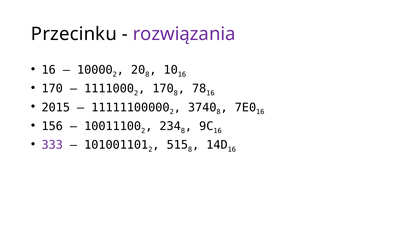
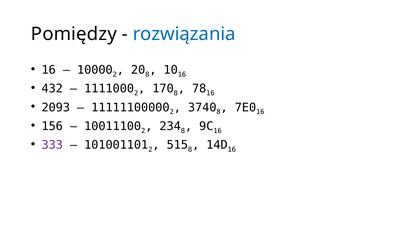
Przecinku: Przecinku -> Pomiędzy (74, 34)
rozwiązania colour: purple -> blue (184, 34)
170: 170 -> 432 (52, 89)
2015: 2015 -> 2093 (56, 108)
